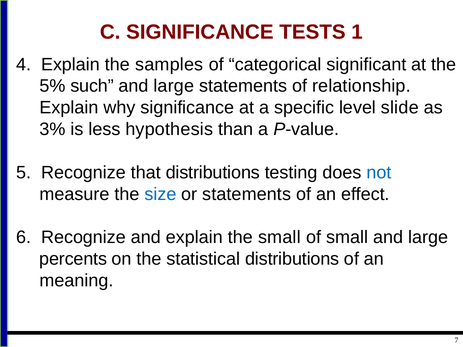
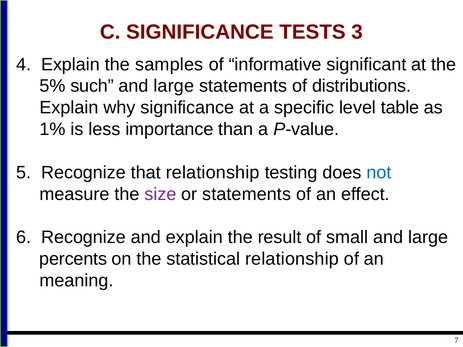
1: 1 -> 3 (357, 32)
categorical: categorical -> informative (275, 64)
relationship: relationship -> distributions (362, 86)
slide: slide -> table (400, 108)
3%: 3% -> 1% (53, 129)
hypothesis: hypothesis -> importance (169, 129)
that distributions: distributions -> relationship (213, 173)
size colour: blue -> purple (160, 194)
the small: small -> result (280, 237)
statistical distributions: distributions -> relationship (292, 259)
